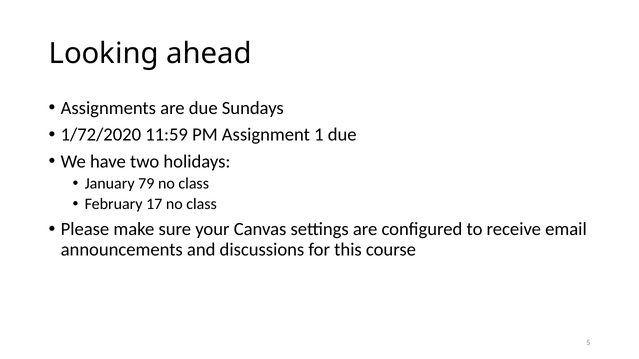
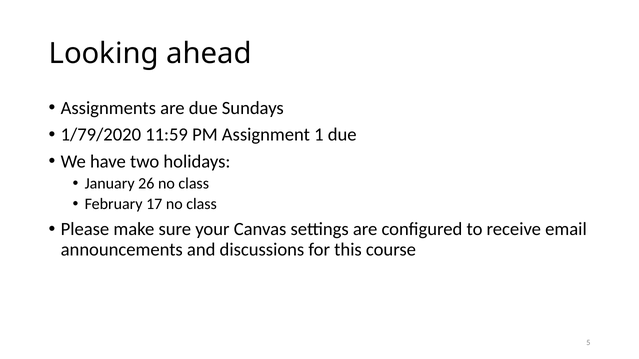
1/72/2020: 1/72/2020 -> 1/79/2020 (101, 135)
79: 79 -> 26 (146, 184)
